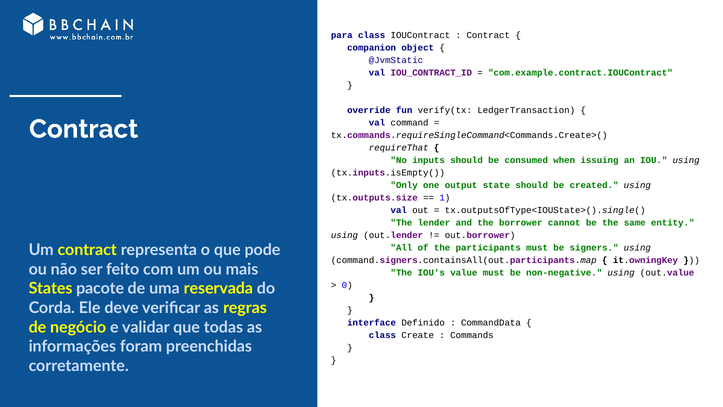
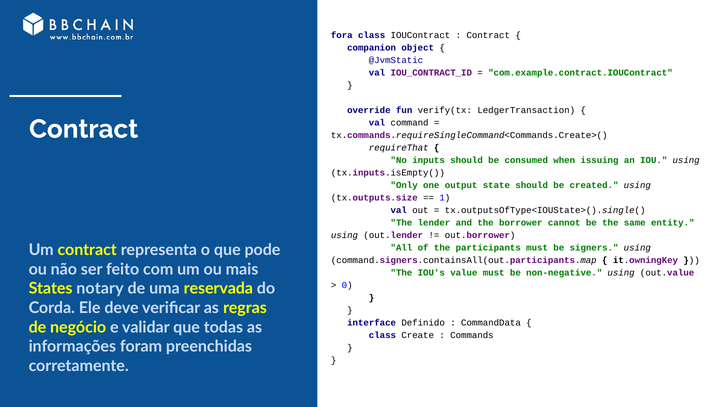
para: para -> fora (342, 35)
pacote: pacote -> notary (100, 288)
